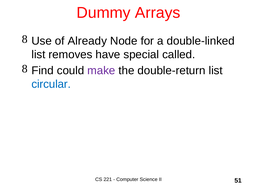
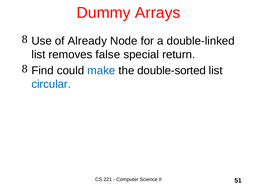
have: have -> false (108, 55)
called: called -> return (179, 55)
make colour: purple -> blue (101, 71)
double-return: double-return -> double-sorted (172, 71)
